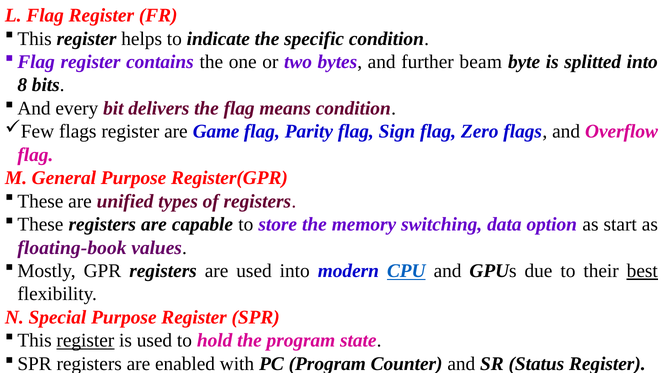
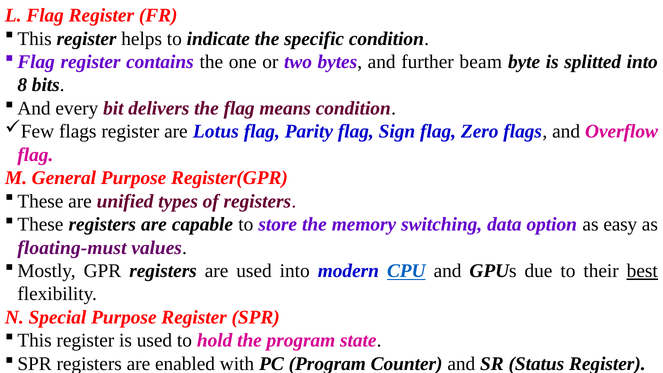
Game: Game -> Lotus (216, 132)
start: start -> easy (620, 224)
floating-book: floating-book -> floating-must (72, 248)
register underline: present -> none (85, 340)
